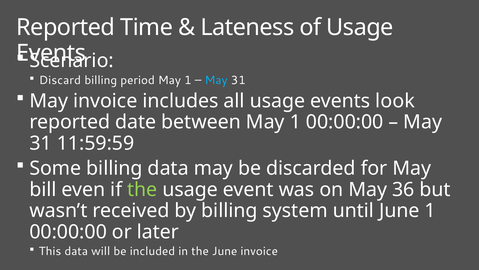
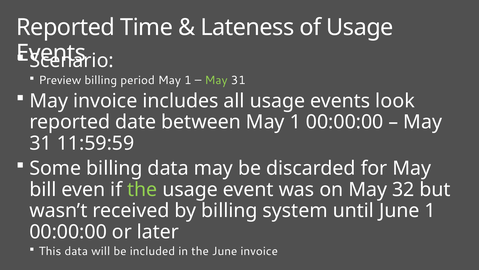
Discard: Discard -> Preview (60, 80)
May colour: light blue -> light green (216, 80)
36: 36 -> 32 (403, 189)
